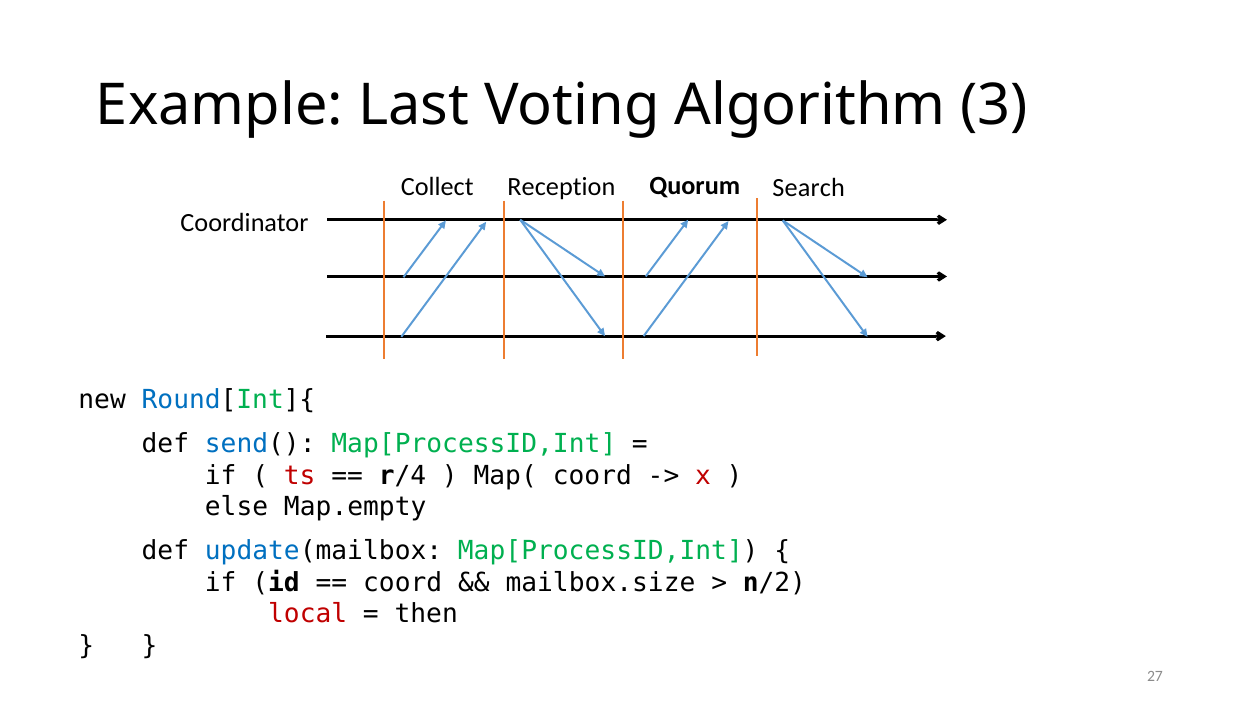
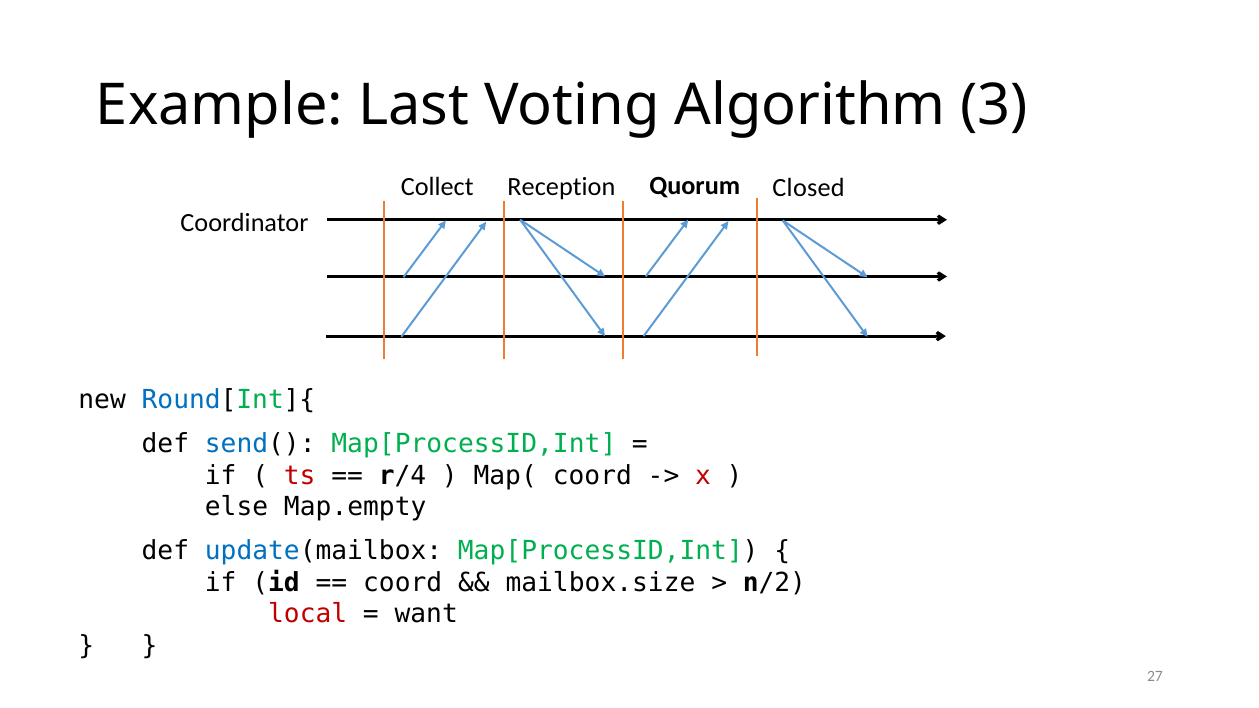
Search: Search -> Closed (809, 188)
then: then -> want (426, 614)
